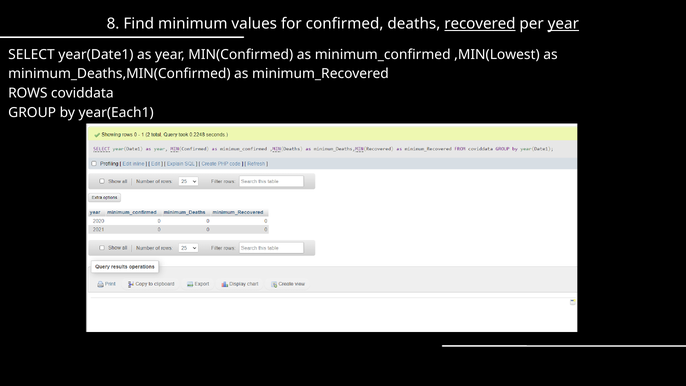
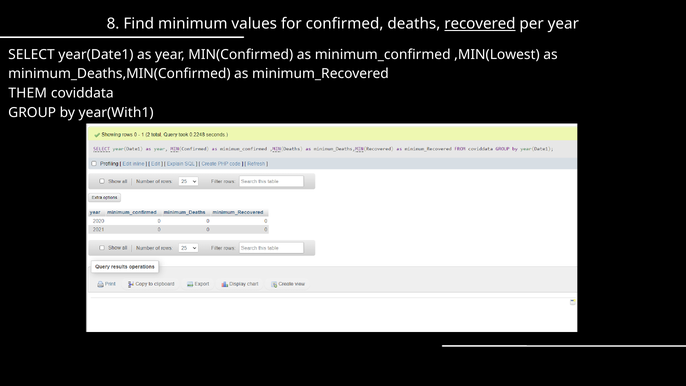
year underline: present -> none (563, 24)
ROWS: ROWS -> THEM (28, 93)
year(Each1: year(Each1 -> year(With1 (116, 113)
